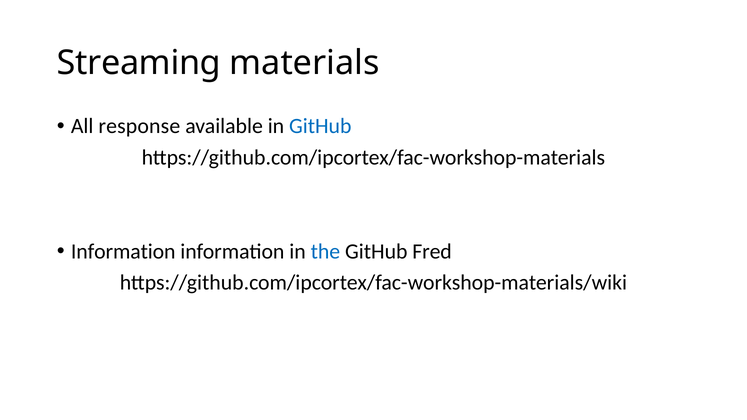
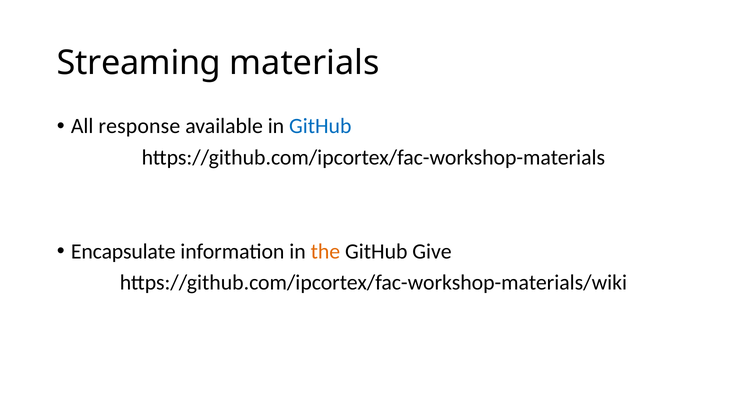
Information: Information -> Encapsulate (123, 252)
the colour: blue -> orange (325, 252)
Fred: Fred -> Give (432, 252)
